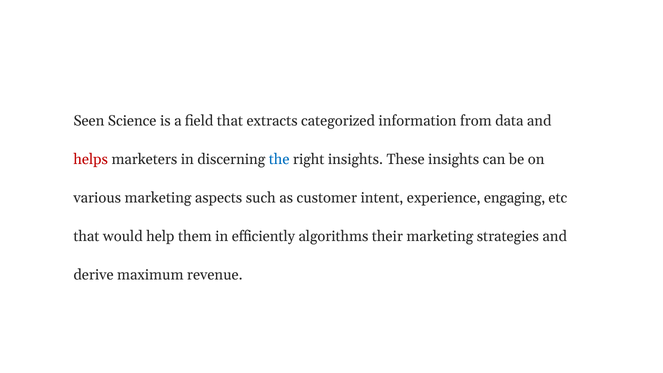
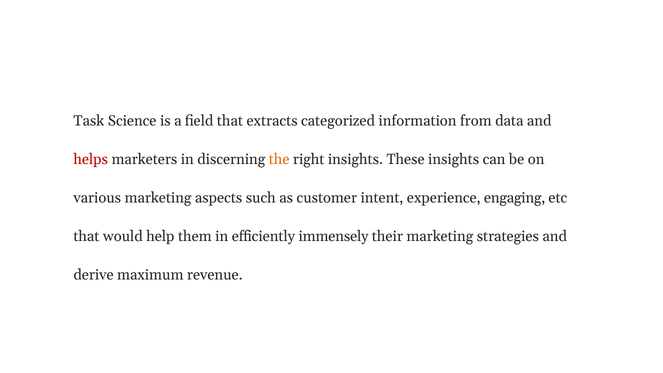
Seen: Seen -> Task (89, 121)
the colour: blue -> orange (279, 159)
algorithms: algorithms -> immensely (333, 236)
